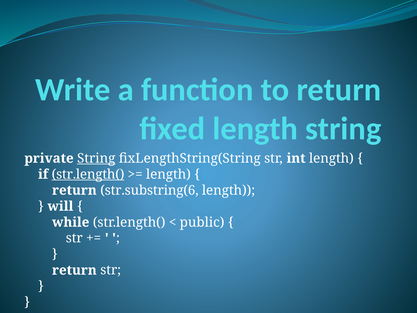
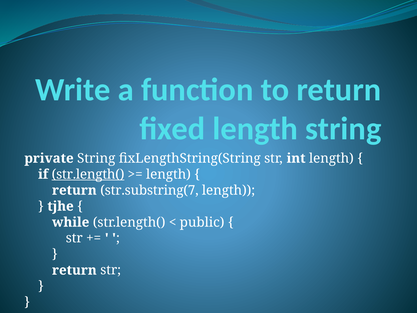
String underline: present -> none (96, 158)
str.substring(6: str.substring(6 -> str.substring(7 (149, 190)
will: will -> tjhe (61, 206)
